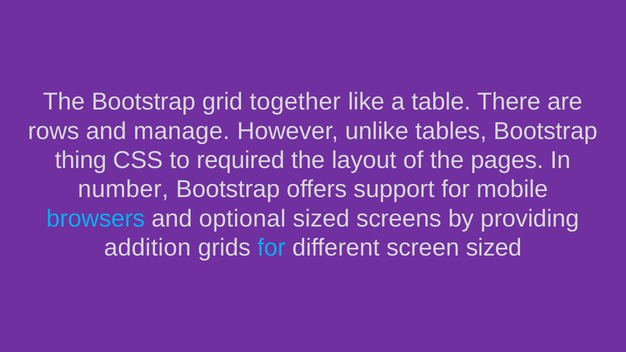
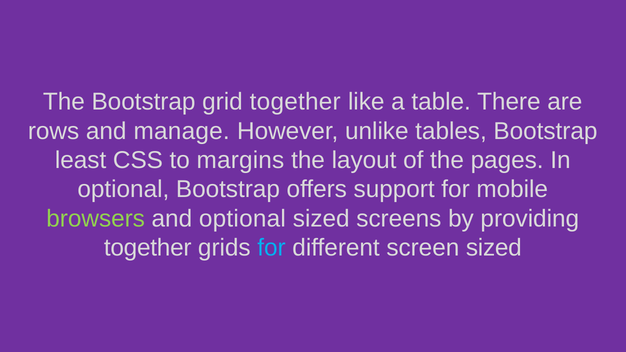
thing: thing -> least (81, 160)
required: required -> margins (240, 160)
number: number -> optional (123, 190)
browsers colour: light blue -> light green (96, 219)
addition: addition -> together (148, 248)
